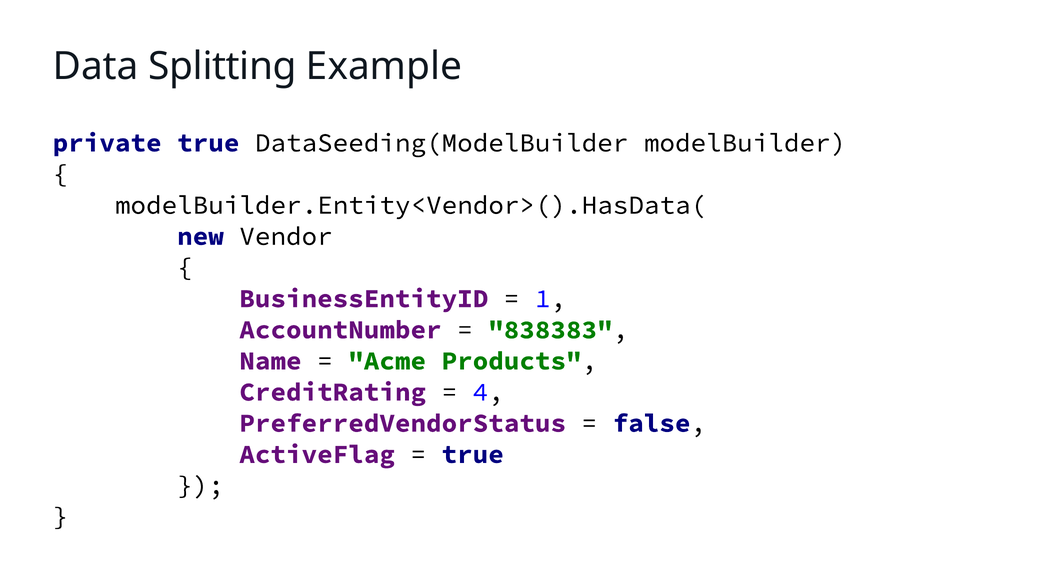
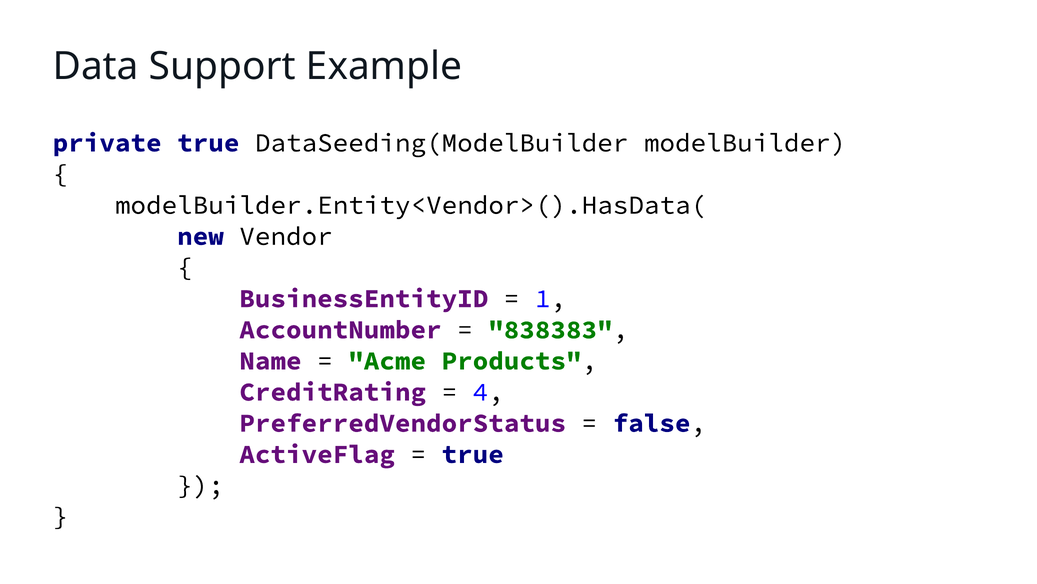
Splitting: Splitting -> Support (222, 67)
